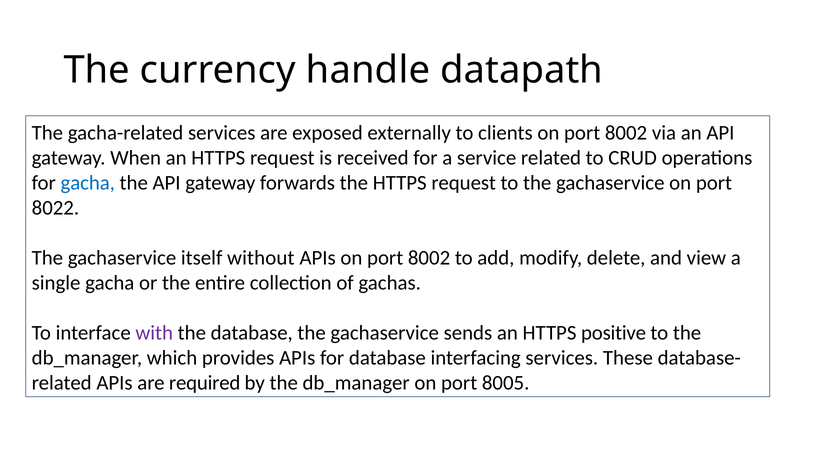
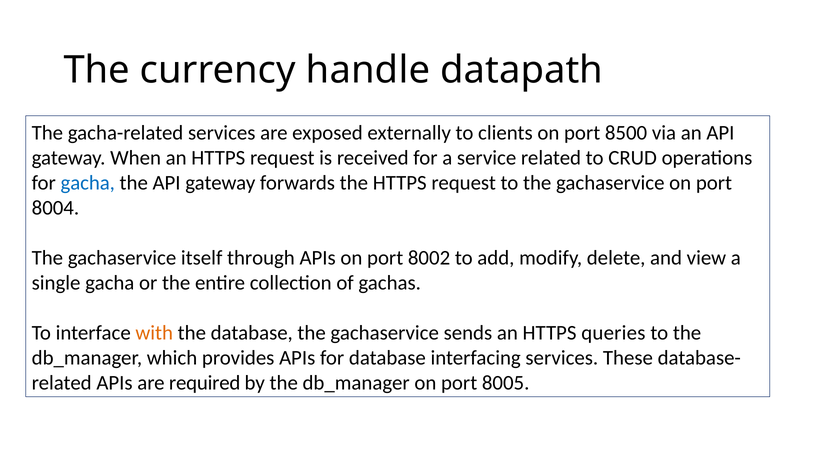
clients on port 8002: 8002 -> 8500 (626, 133)
8022: 8022 -> 8004 (55, 208)
without: without -> through (261, 258)
with colour: purple -> orange (154, 333)
positive: positive -> queries (613, 333)
